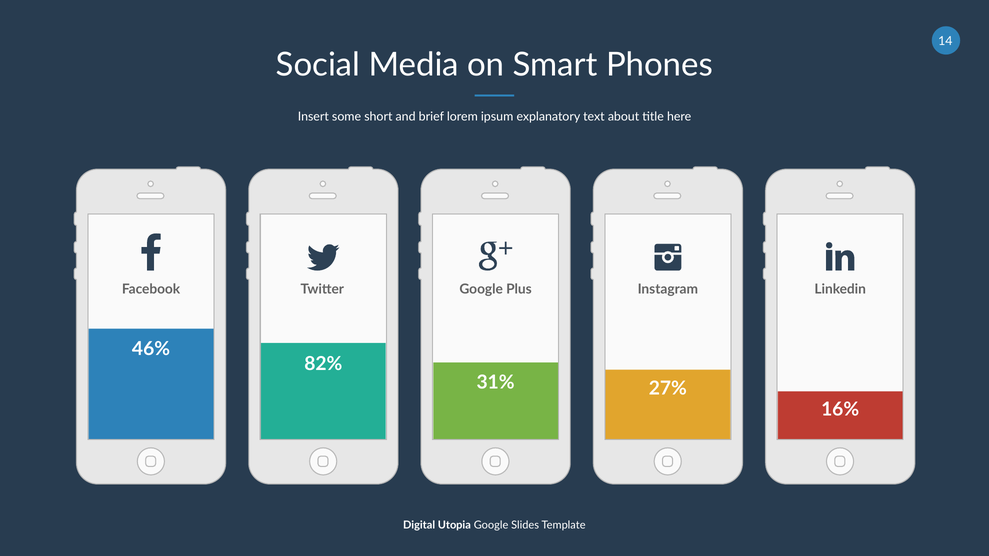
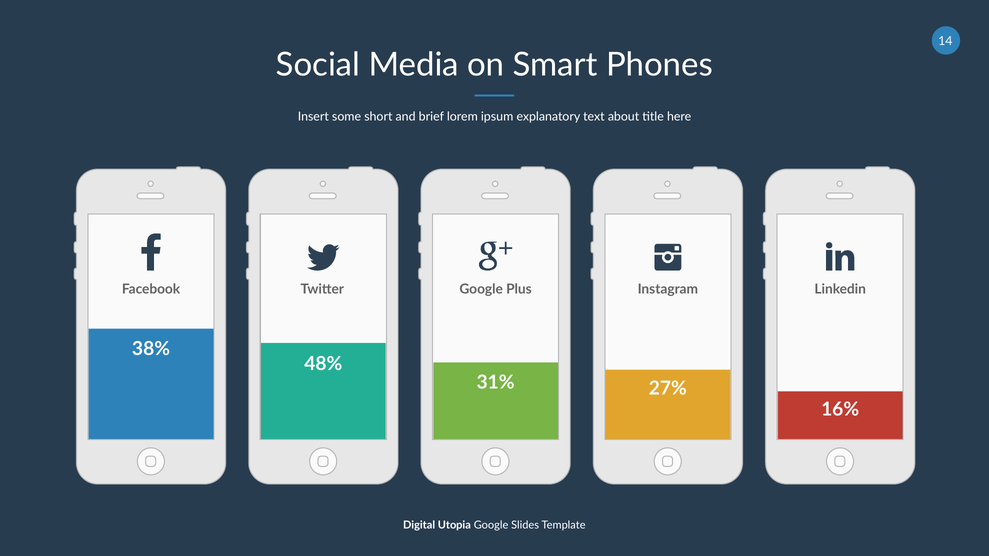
46%: 46% -> 38% (151, 349)
82%: 82% -> 48% (323, 364)
